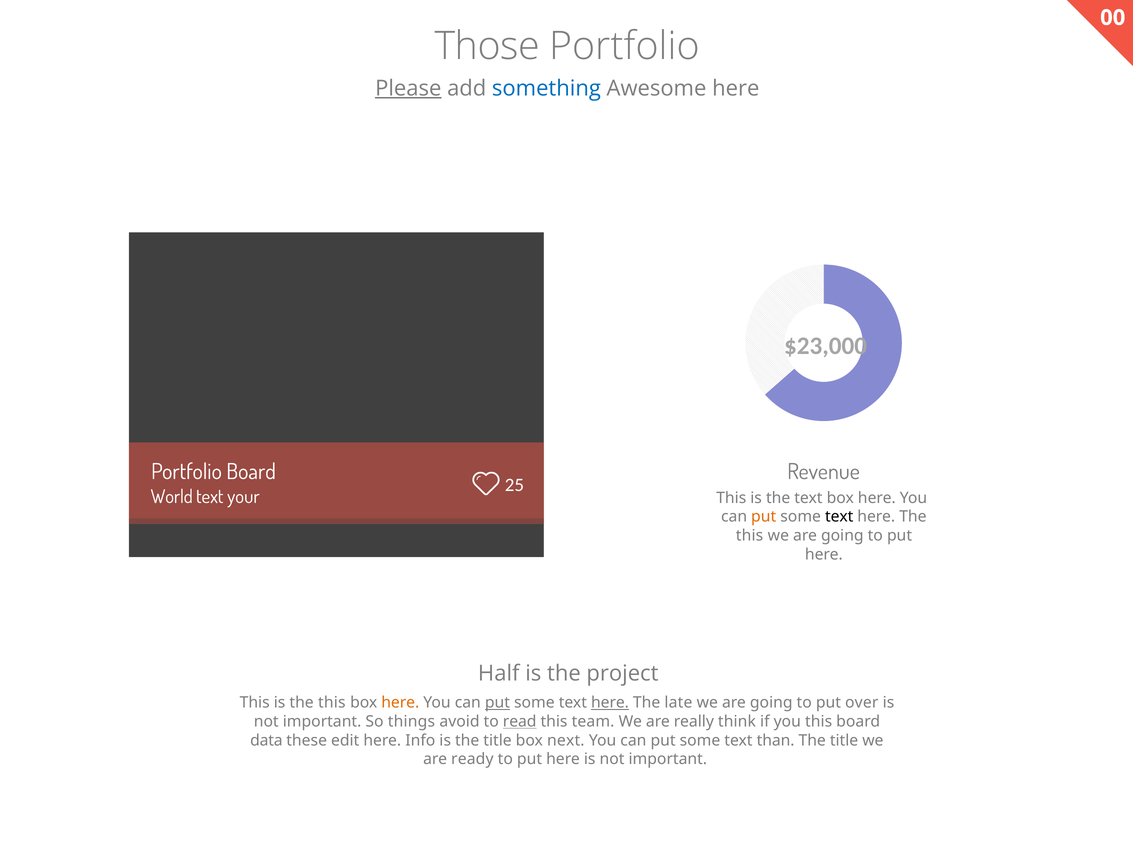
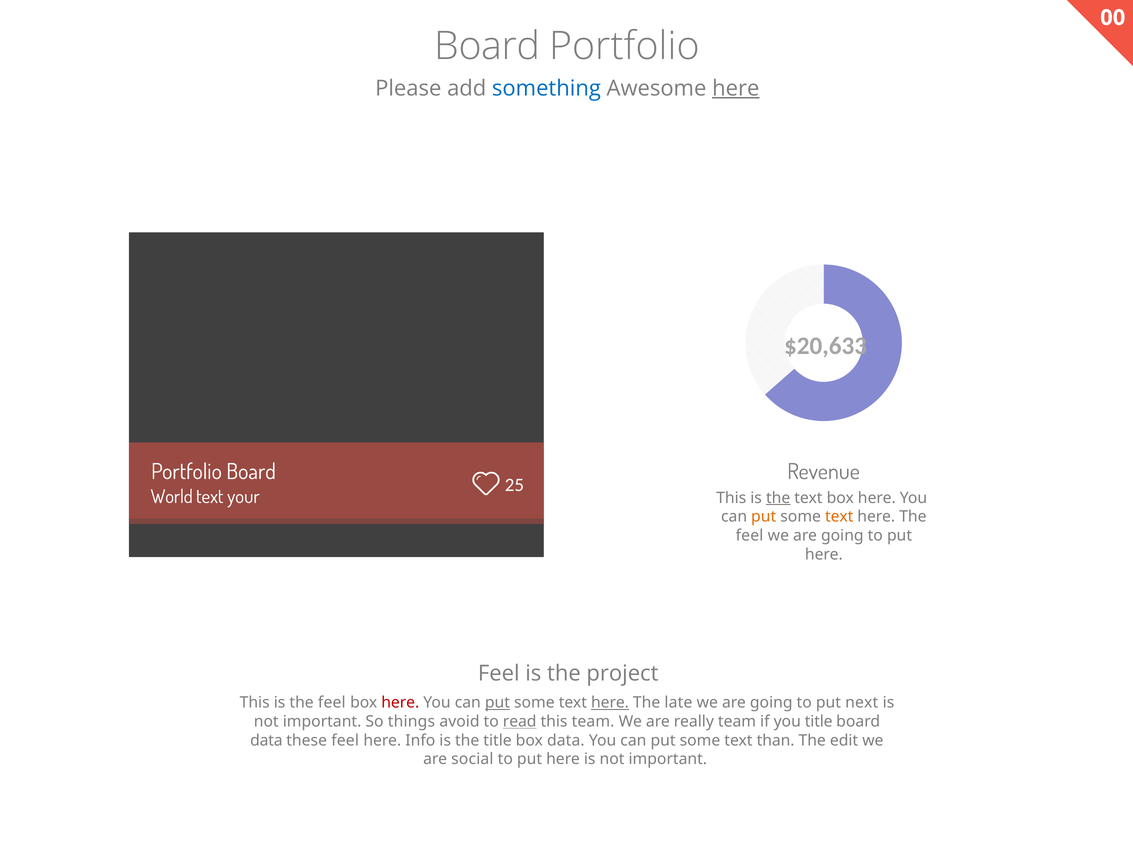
Those: Those -> Board (487, 46)
Please underline: present -> none (408, 88)
here underline: none -> present (736, 88)
$23,000: $23,000 -> $20,633 (826, 346)
the underline: none -> present (778, 498)
text colour: black -> orange (839, 517)
this: this -> feel (750, 535)
Half: Half -> Feel (499, 673)
is the this: this -> feel (332, 702)
here colour: orange -> red (400, 702)
over: over -> next (862, 702)
really think: think -> team (737, 721)
you this: this -> title (819, 721)
these edit: edit -> feel (345, 740)
box next: next -> data (566, 740)
title: title -> edit (844, 740)
ready: ready -> social (472, 759)
